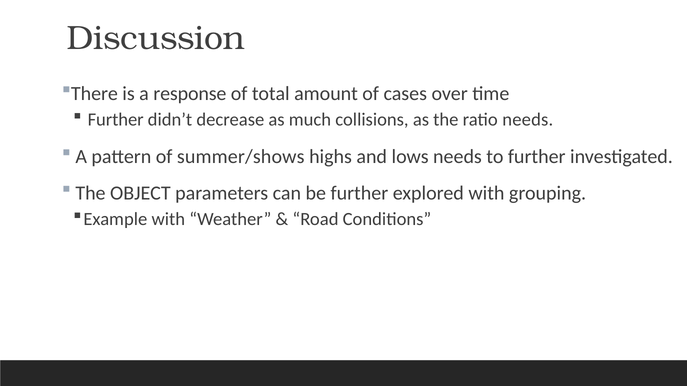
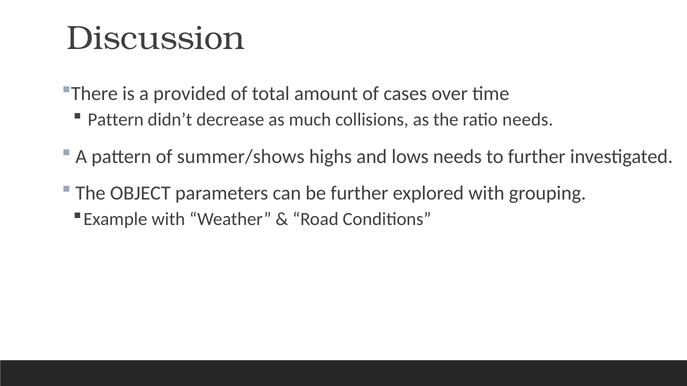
response: response -> provided (190, 94)
Further: Further -> Pattern (116, 120)
